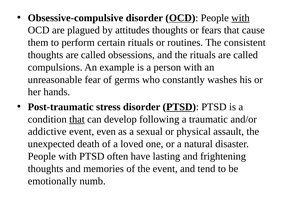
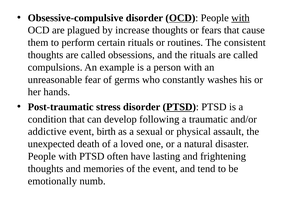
attitudes: attitudes -> increase (132, 30)
that underline: present -> none (77, 119)
even: even -> birth (106, 131)
